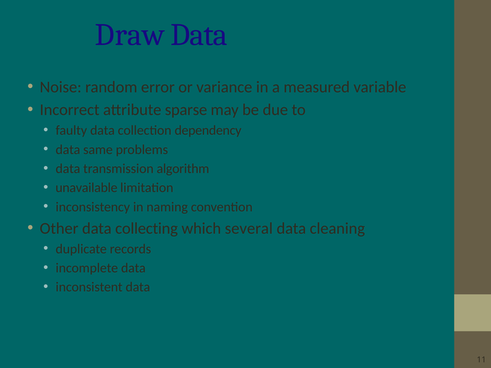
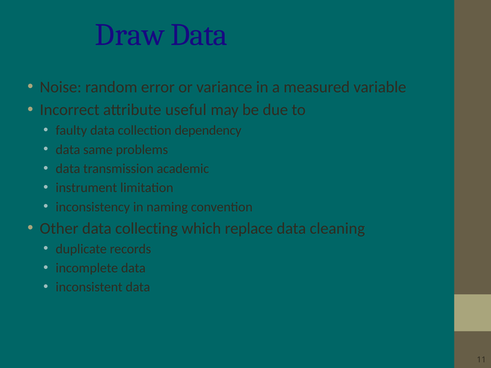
sparse: sparse -> useful (186, 110)
algorithm: algorithm -> academic (183, 169)
unavailable: unavailable -> instrument (86, 188)
several: several -> replace (249, 228)
